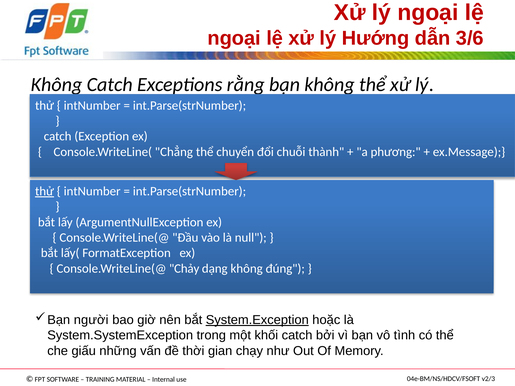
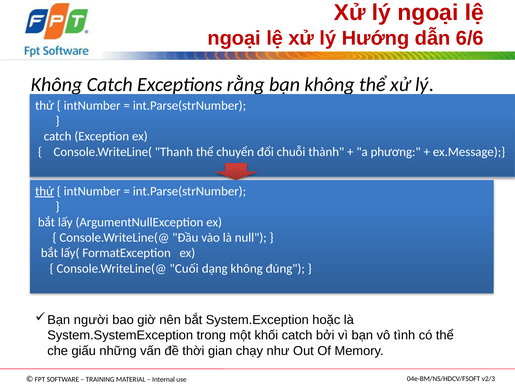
3/6: 3/6 -> 6/6 (470, 38)
Chẳng: Chẳng -> Thanh (174, 152)
Chảy: Chảy -> Cuối (184, 269)
System.Exception underline: present -> none (257, 320)
